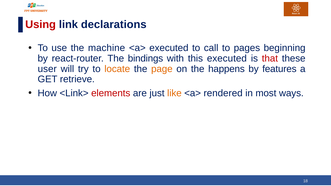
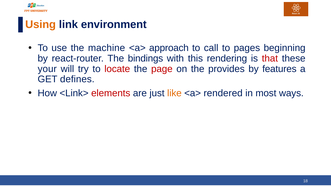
Using colour: red -> orange (41, 25)
declarations: declarations -> environment (114, 25)
<a> executed: executed -> approach (169, 48)
this executed: executed -> rendering (227, 59)
user: user -> your (47, 69)
locate colour: orange -> red (117, 69)
page colour: orange -> red (162, 69)
happens: happens -> provides (226, 69)
retrieve: retrieve -> defines (77, 79)
